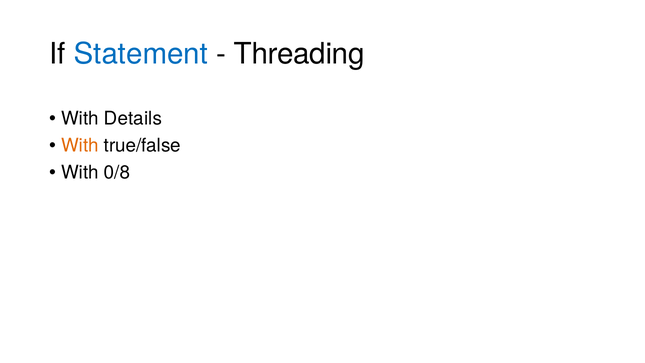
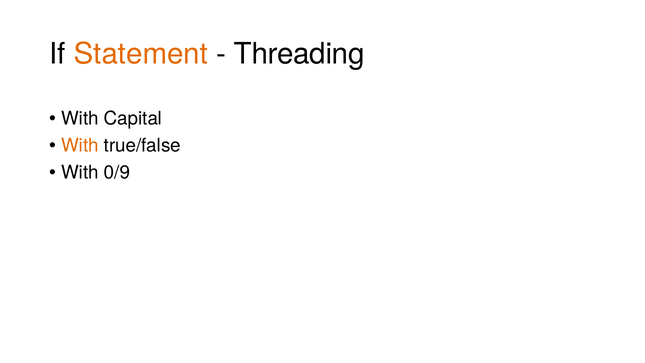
Statement colour: blue -> orange (141, 54)
Details: Details -> Capital (133, 119)
0/8: 0/8 -> 0/9 (117, 173)
